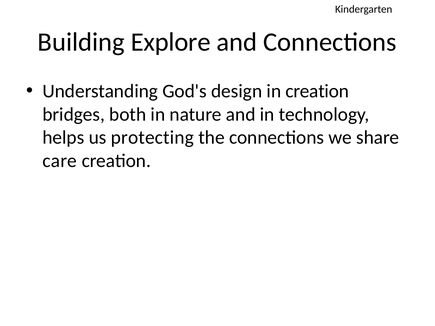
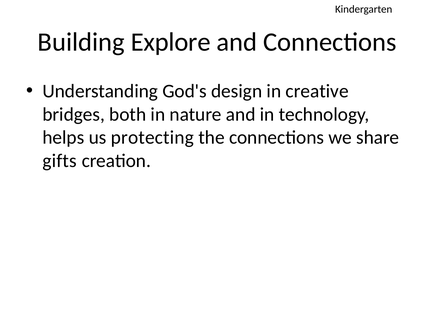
in creation: creation -> creative (317, 91)
care: care -> gifts (60, 161)
